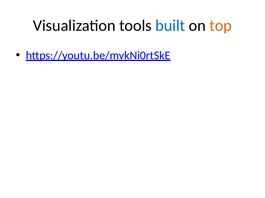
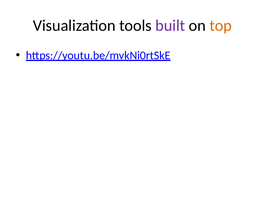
built colour: blue -> purple (170, 26)
